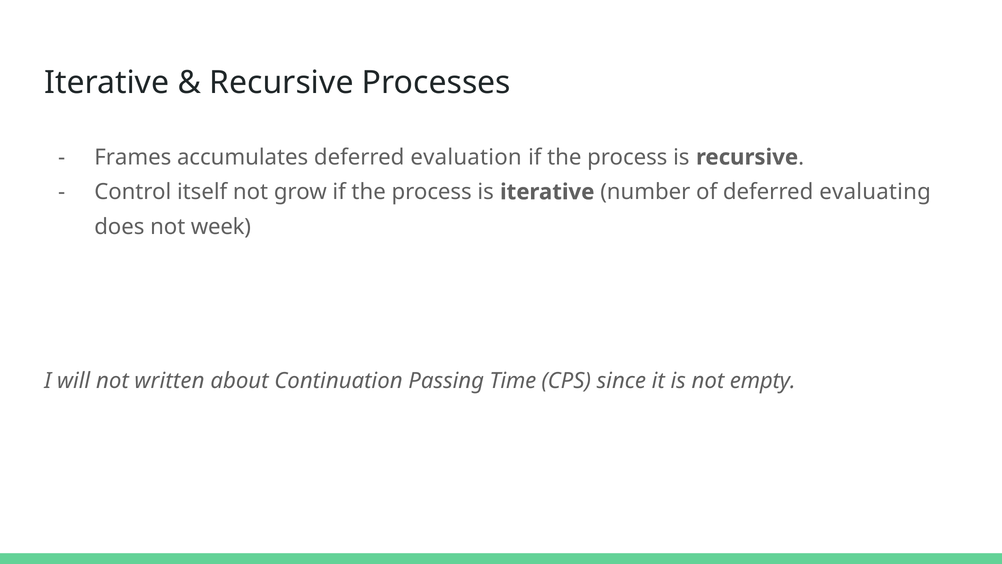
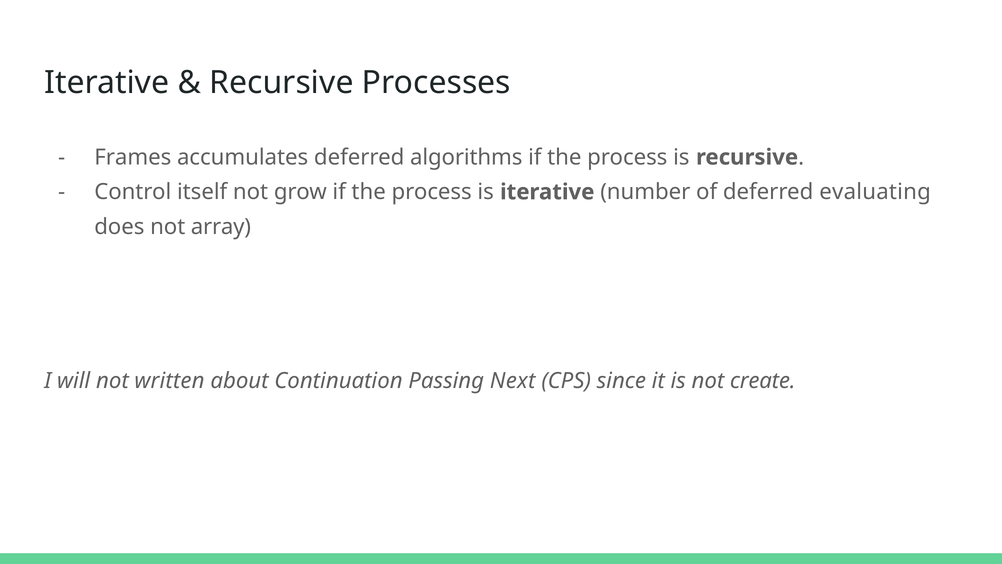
evaluation: evaluation -> algorithms (466, 157)
week: week -> array (221, 227)
Time: Time -> Next (513, 381)
empty: empty -> create (763, 381)
